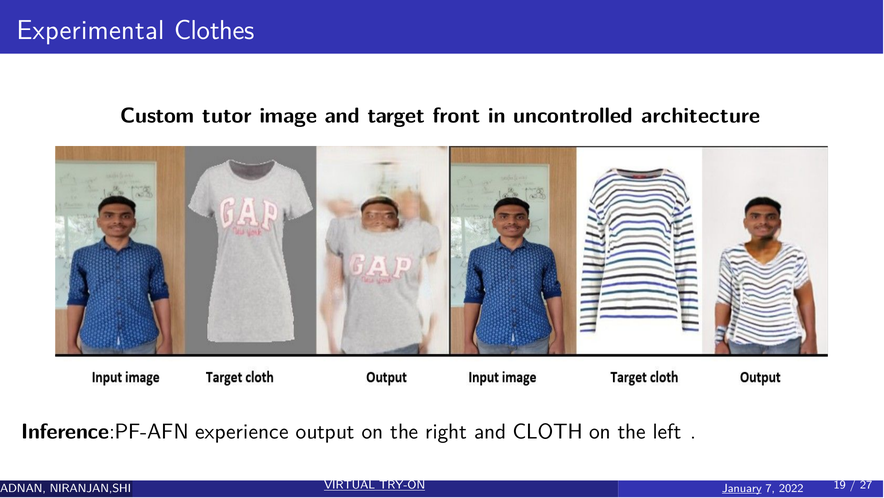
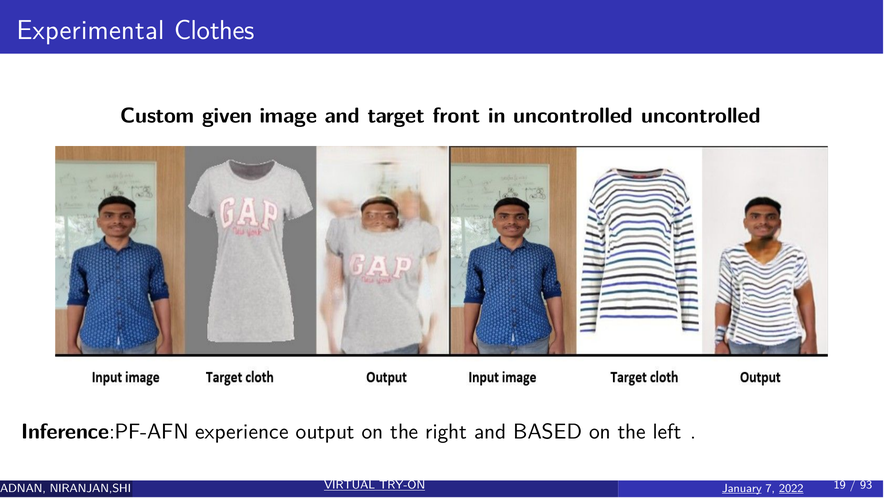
tutor: tutor -> given (227, 115)
uncontrolled architecture: architecture -> uncontrolled (701, 115)
CLOTH: CLOTH -> BASED (548, 431)
2022 underline: none -> present (791, 488)
27: 27 -> 93 (866, 485)
